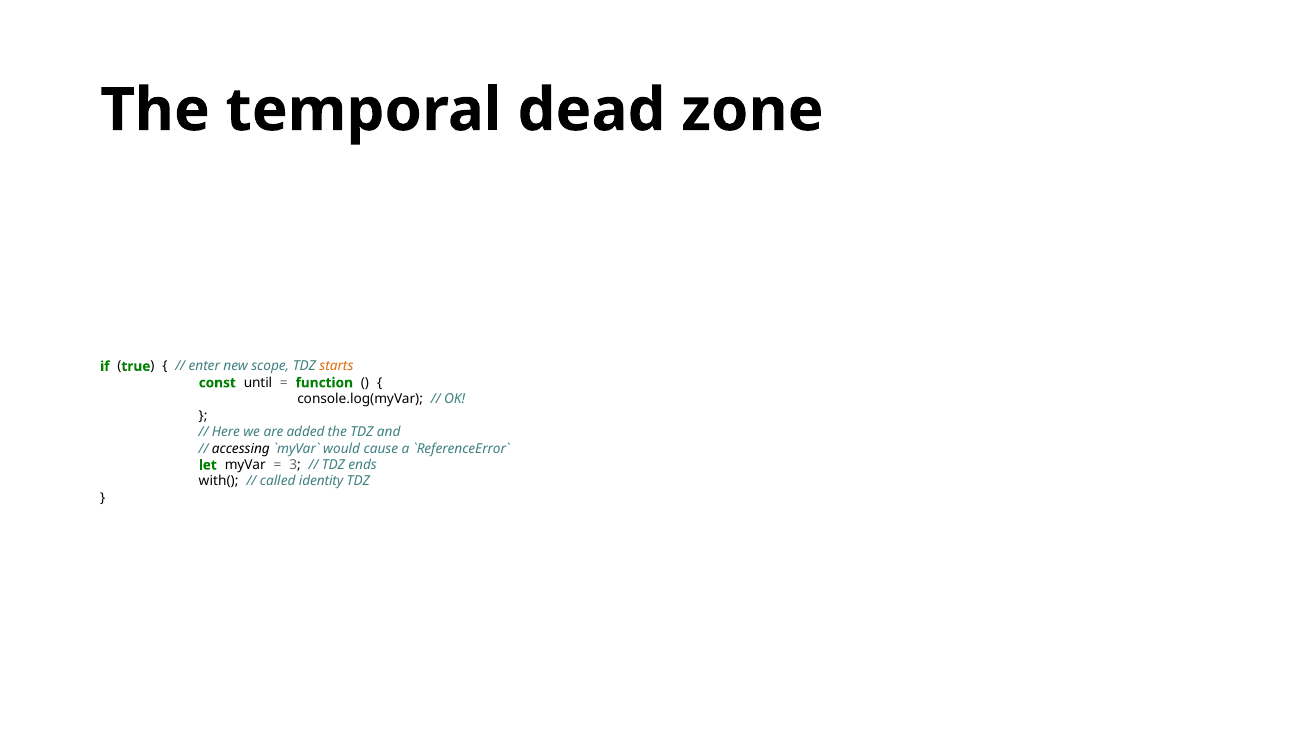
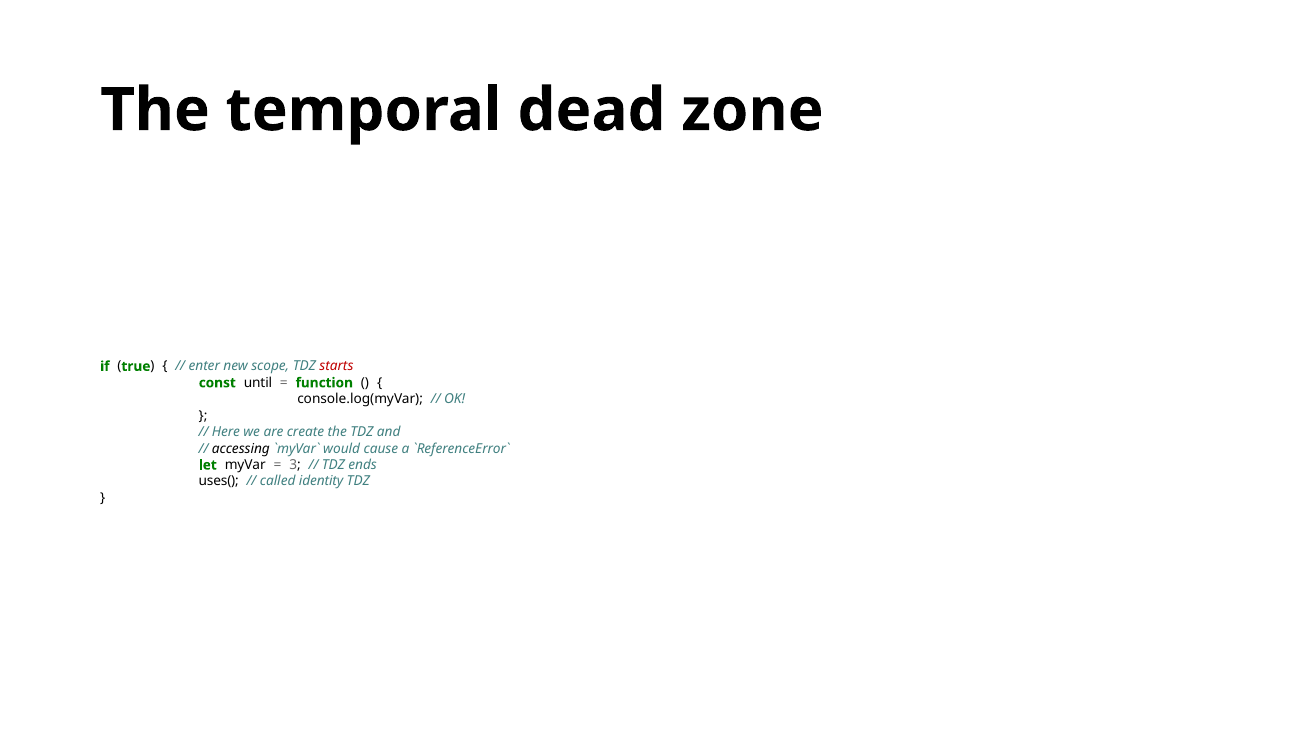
starts colour: orange -> red (336, 366)
added: added -> create (305, 432)
with(: with( -> uses( (219, 482)
